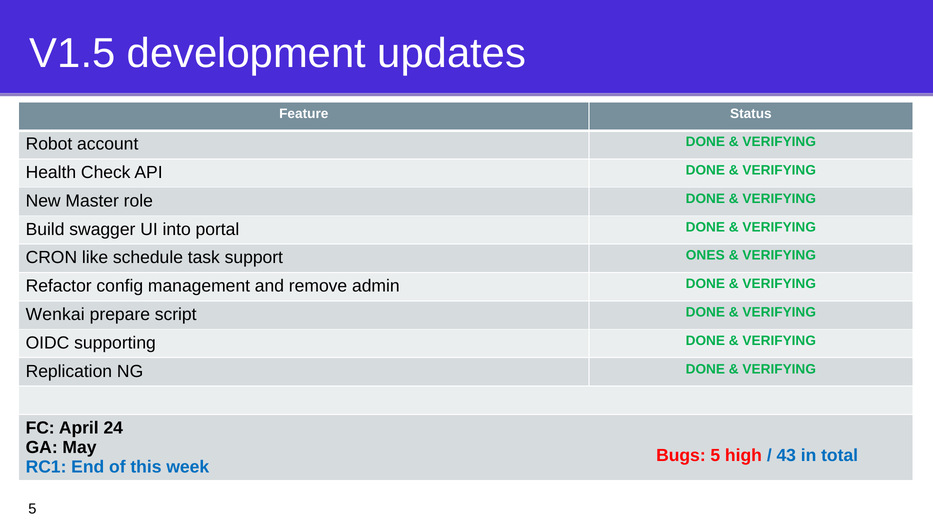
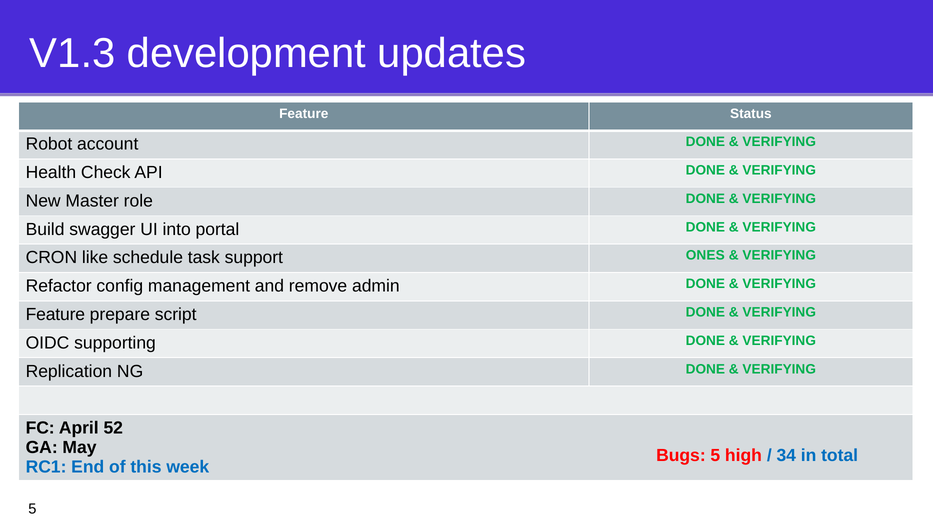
V1.5: V1.5 -> V1.3 (72, 54)
Wenkai: Wenkai -> Feature (55, 314)
24: 24 -> 52 (113, 428)
43: 43 -> 34 (786, 455)
